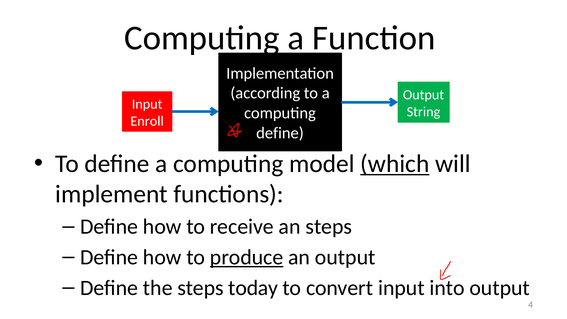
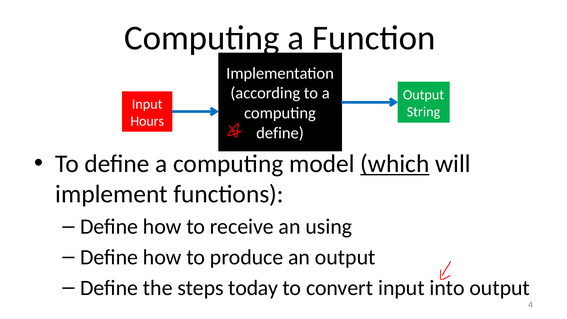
Enroll: Enroll -> Hours (147, 121)
an steps: steps -> using (329, 227)
produce underline: present -> none (247, 257)
